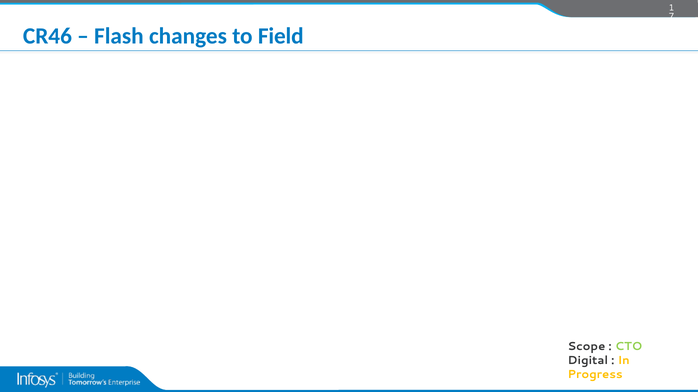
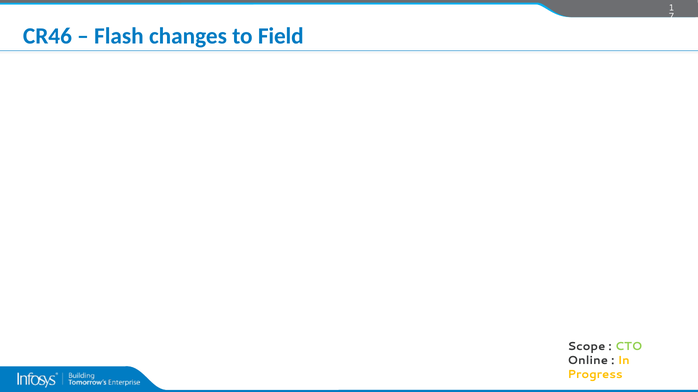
Digital: Digital -> Online (588, 361)
